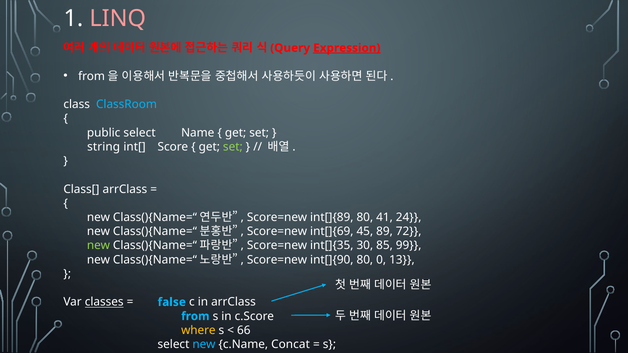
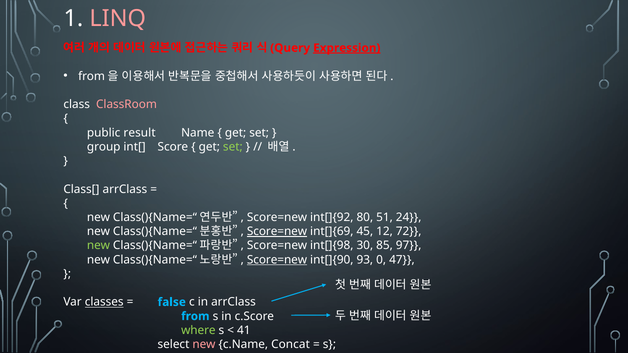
ClassRoom colour: light blue -> pink (126, 104)
public select: select -> result (140, 133)
string: string -> group (104, 147)
int[]{89: int[]{89 -> int[]{92 (332, 218)
41: 41 -> 51 (385, 218)
Score=new underline: none -> present (277, 232)
89: 89 -> 12 (385, 232)
int[]{35: int[]{35 -> int[]{98 (332, 246)
99: 99 -> 97 (409, 246)
Score=new underline: none -> present (277, 260)
int[]{90 80: 80 -> 93 (365, 260)
13: 13 -> 47 (402, 260)
where colour: yellow -> light green (198, 331)
66: 66 -> 41 (244, 331)
new colour: light blue -> pink (204, 345)
